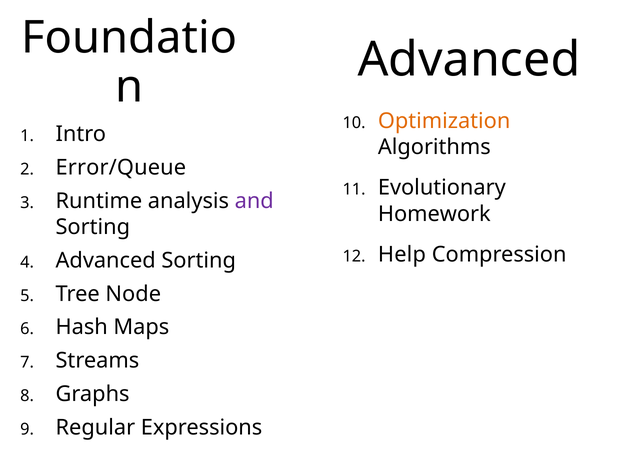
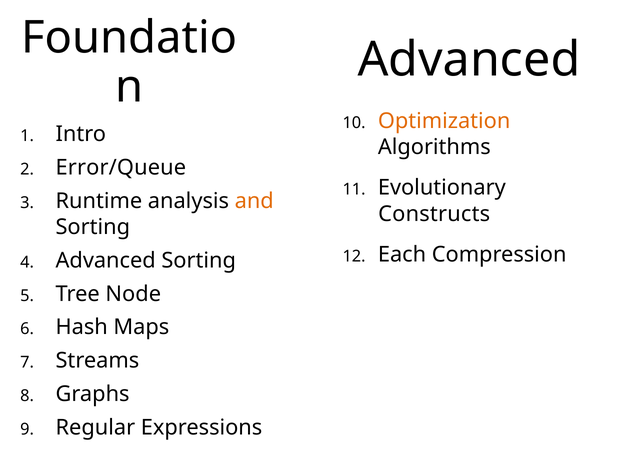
and colour: purple -> orange (254, 201)
Homework: Homework -> Constructs (434, 214)
Help: Help -> Each (402, 255)
